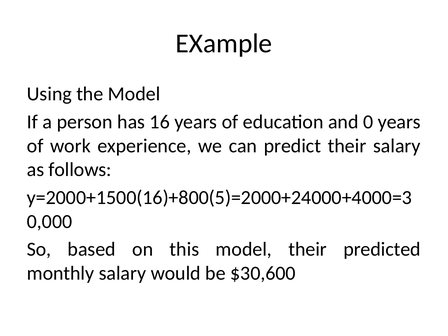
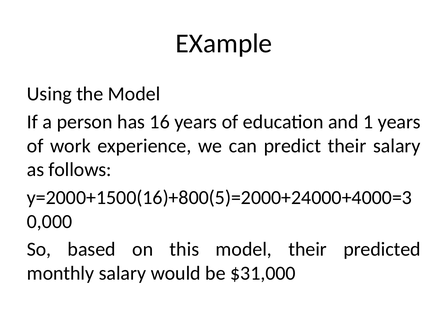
0: 0 -> 1 (368, 122)
$30,600: $30,600 -> $31,000 (263, 273)
